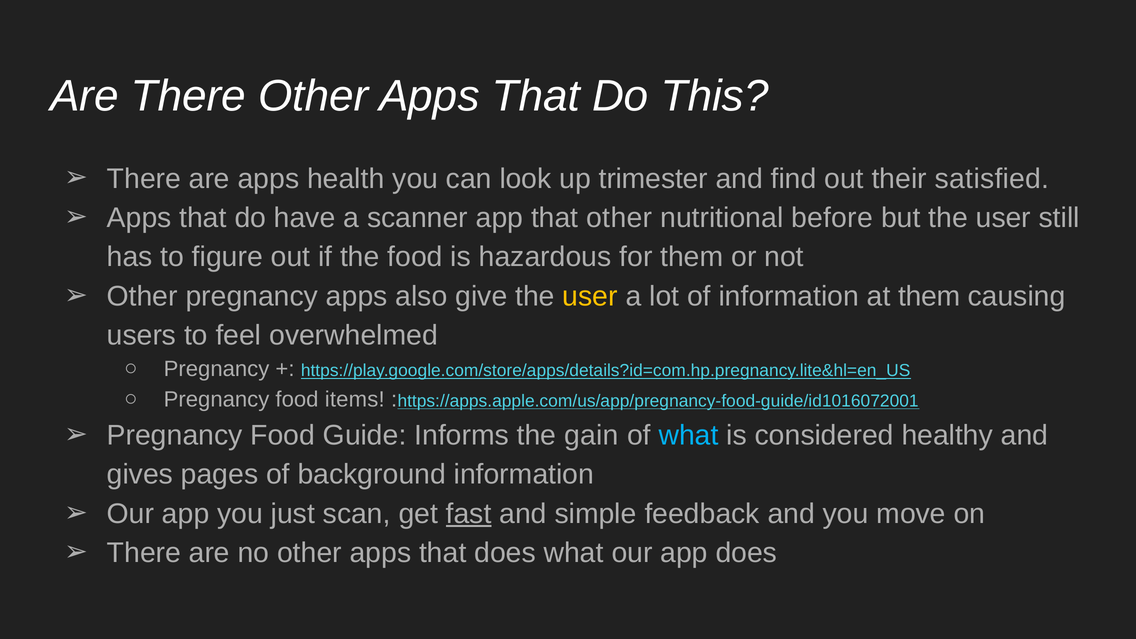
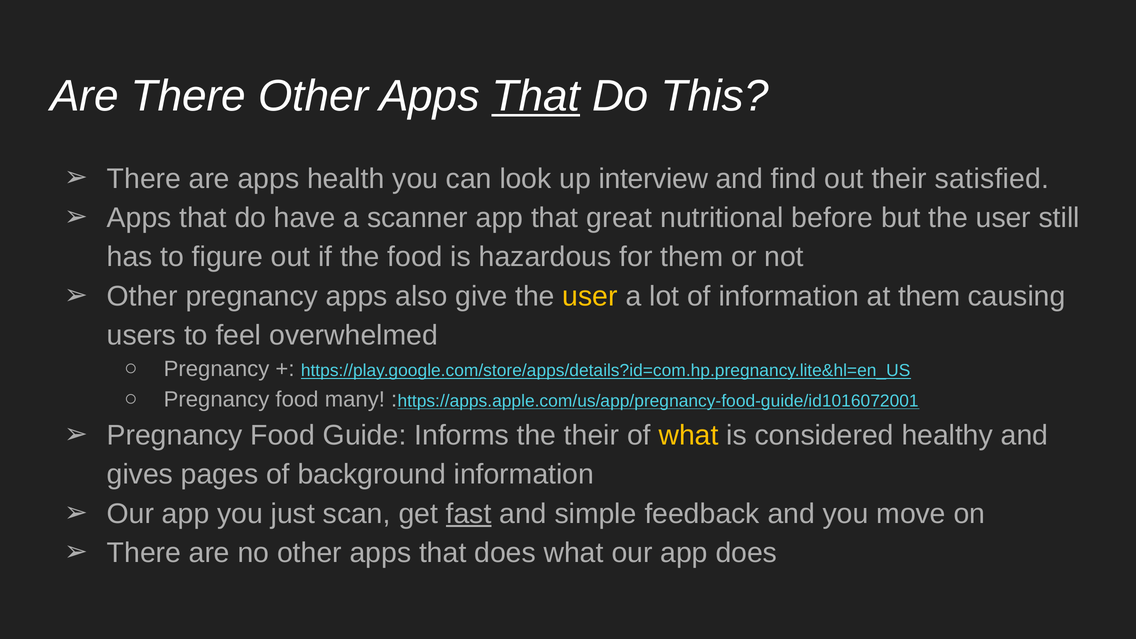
That underline: none -> present (536, 96)
trimester: trimester -> interview (653, 179)
that other: other -> great (619, 218)
items: items -> many (355, 400)
the gain: gain -> their (592, 435)
what colour: light blue -> yellow (689, 435)
